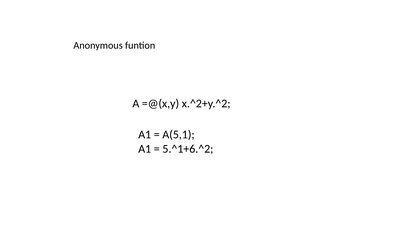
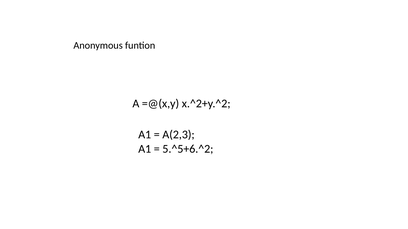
A(5,1: A(5,1 -> A(2,3 (179, 135)
5.^1+6.^2: 5.^1+6.^2 -> 5.^5+6.^2 (188, 149)
